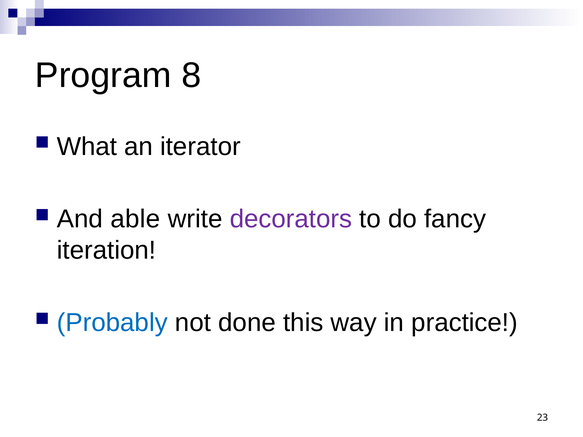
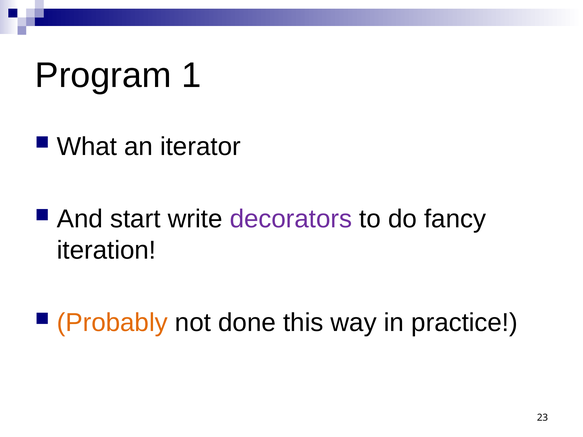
8: 8 -> 1 (191, 75)
able: able -> start (135, 219)
Probably colour: blue -> orange (112, 323)
